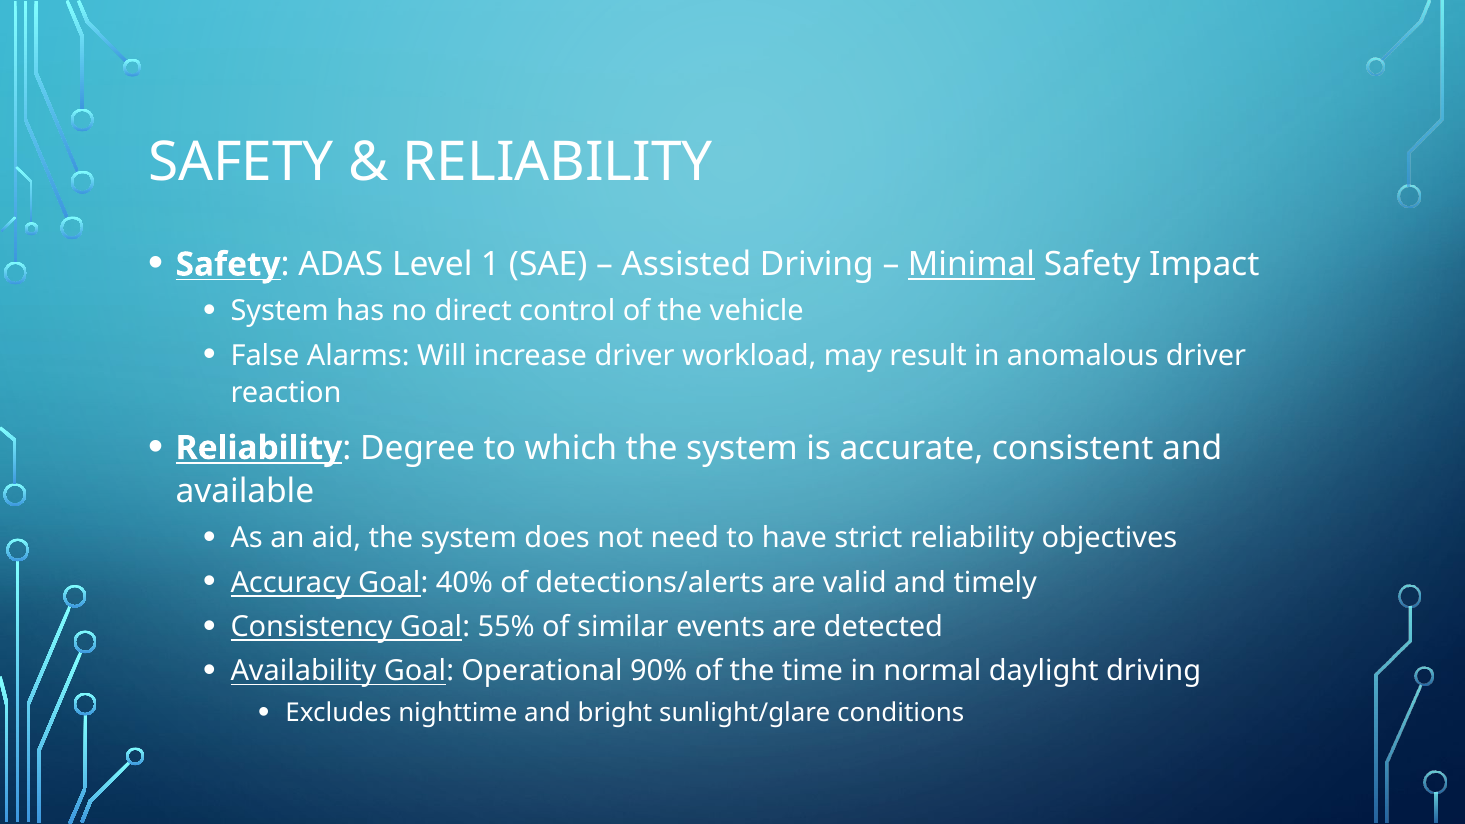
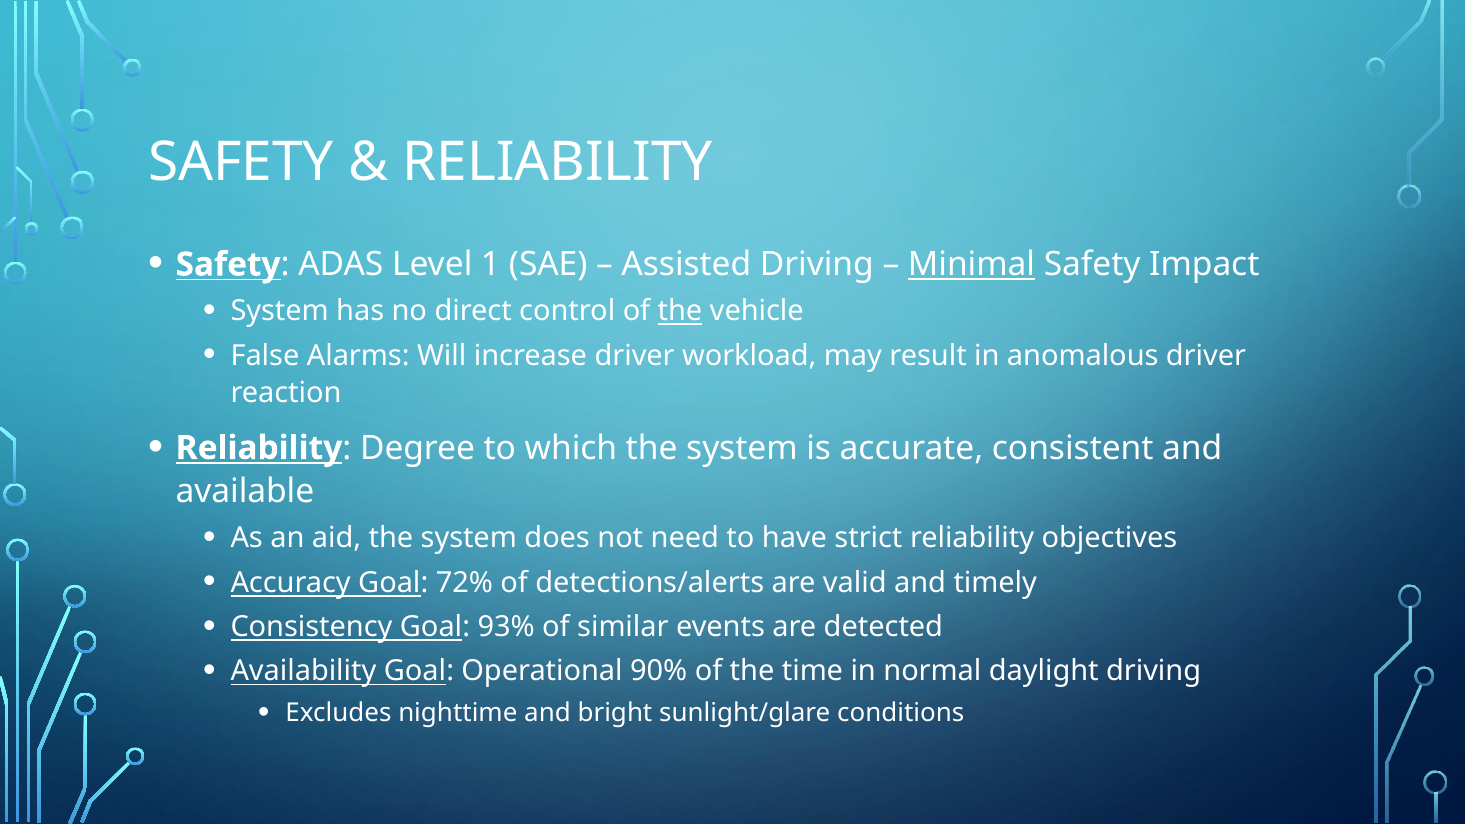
the underline: none -> present (680, 311)
40%: 40% -> 72% (464, 583)
55%: 55% -> 93% (506, 627)
